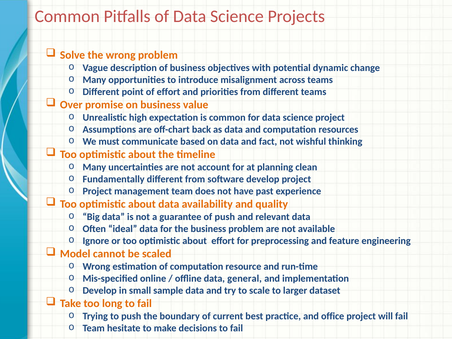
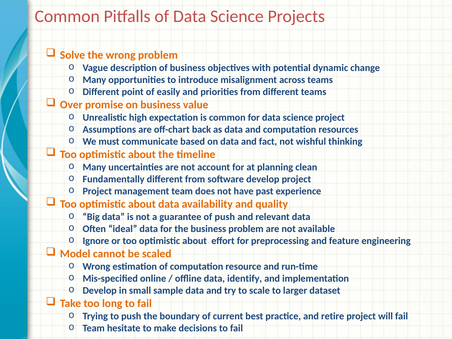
of effort: effort -> easily (168, 92)
general: general -> identify (245, 279)
office: office -> retire (333, 316)
